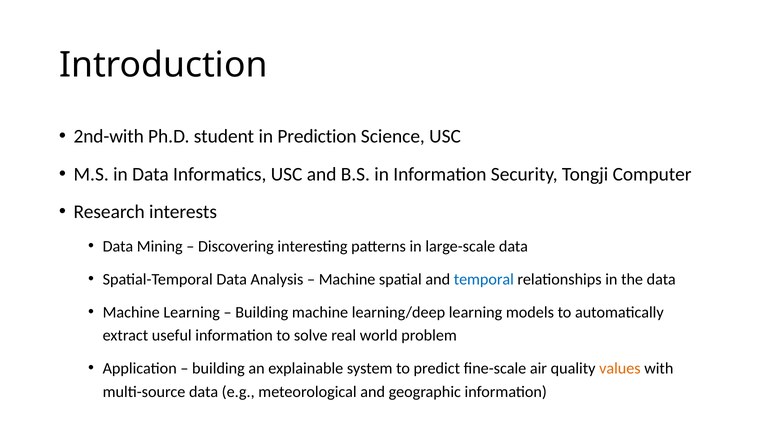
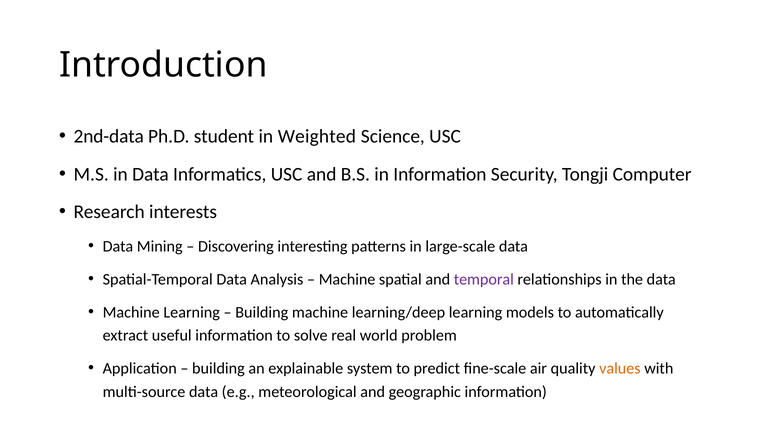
2nd-with: 2nd-with -> 2nd-data (109, 137)
Prediction: Prediction -> Weighted (317, 137)
temporal colour: blue -> purple (484, 279)
